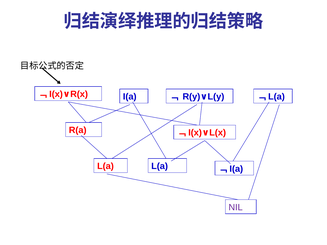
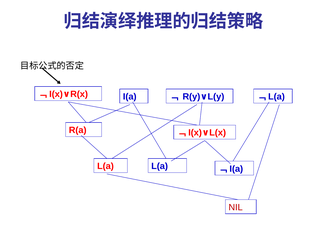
NIL colour: purple -> red (236, 208)
